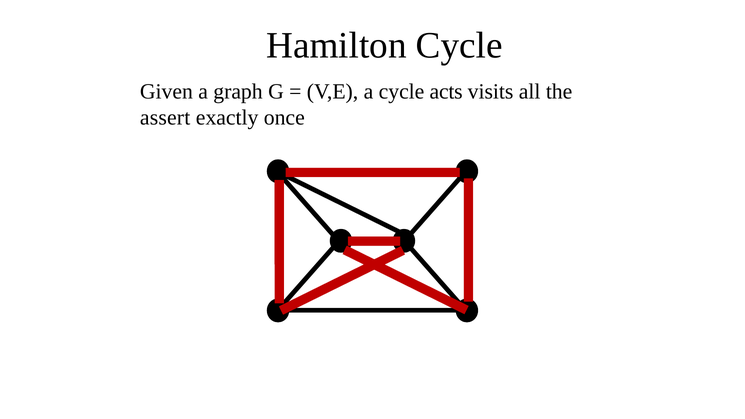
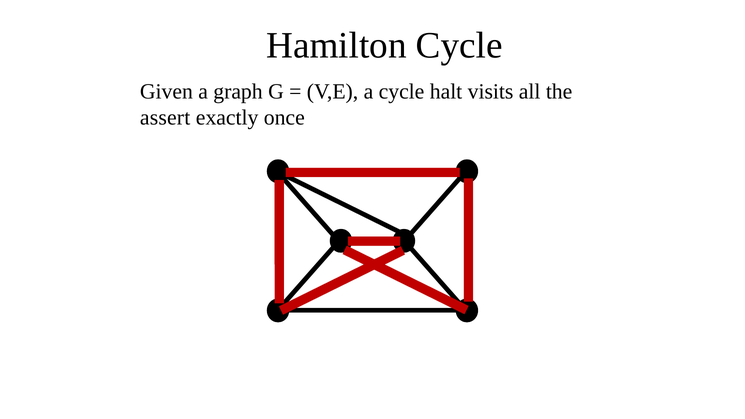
acts: acts -> halt (446, 92)
